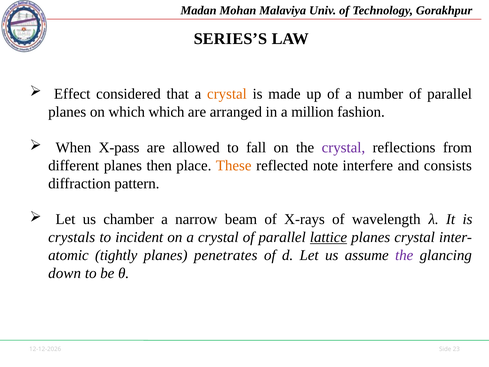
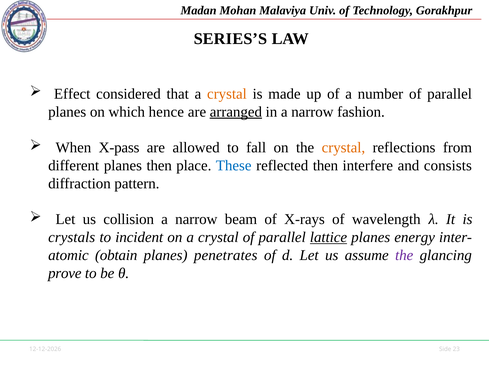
which which: which -> hence (166, 112)
arranged underline: none -> present (236, 112)
in a million: million -> narrow (312, 112)
crystal colour: purple -> orange (343, 148)
These colour: orange -> blue (234, 165)
reflected note: note -> then (325, 165)
chamber: chamber -> collision (129, 219)
planes crystal: crystal -> energy (415, 237)
tightly: tightly -> obtain (116, 255)
down: down -> prove (65, 273)
